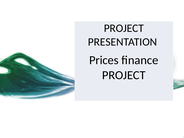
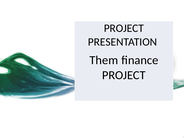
Prices: Prices -> Them (104, 60)
